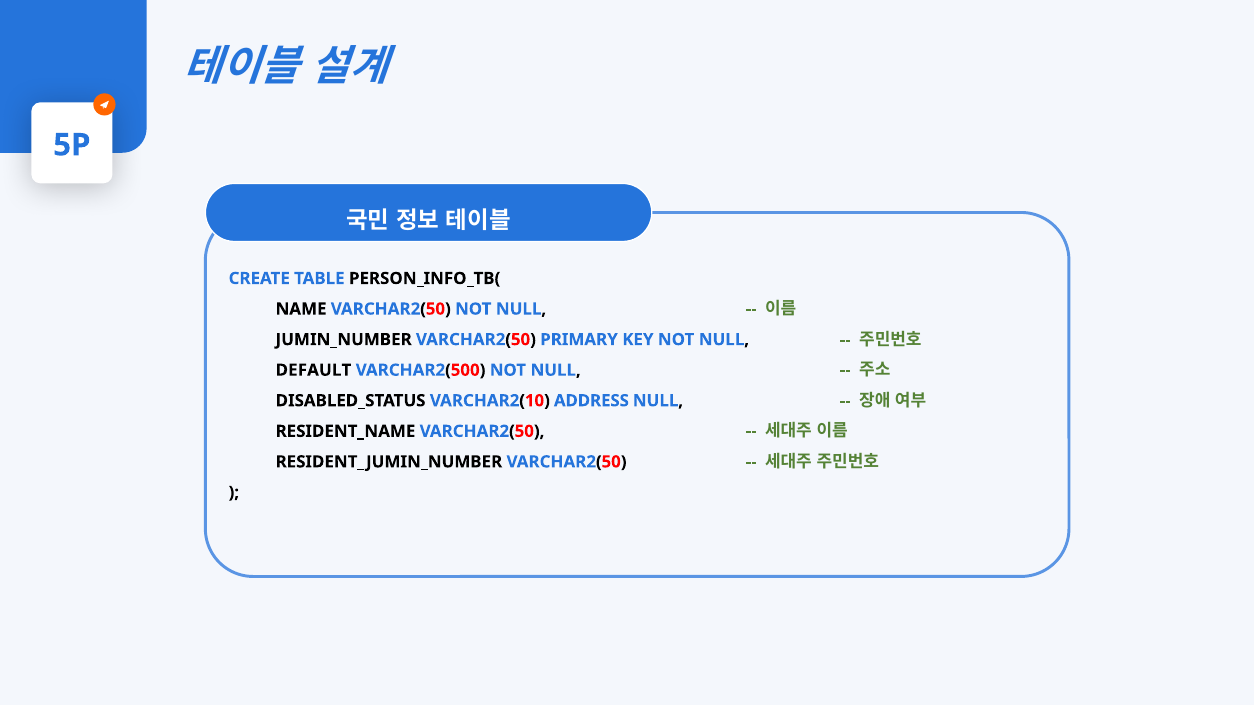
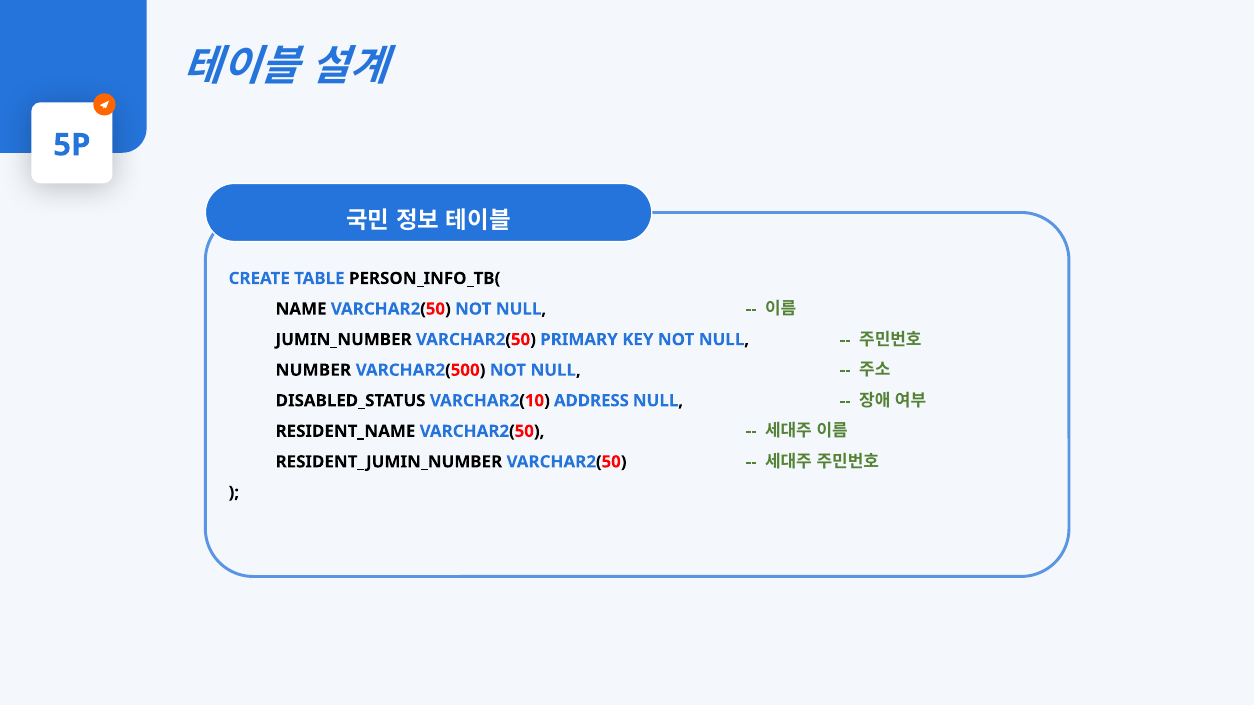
DEFAULT: DEFAULT -> NUMBER (313, 370)
